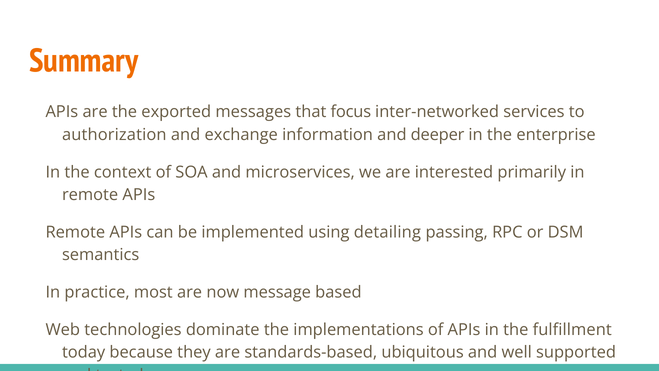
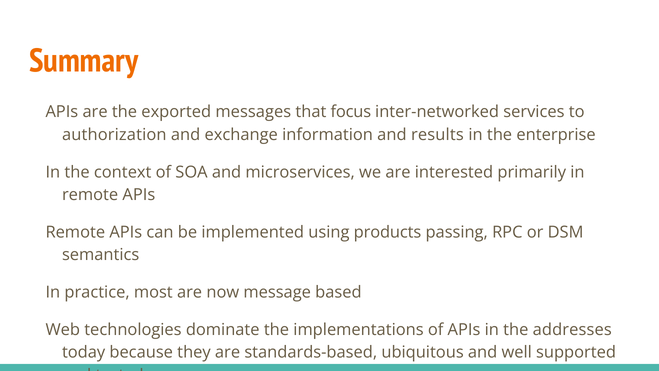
deeper: deeper -> results (437, 135)
detailing: detailing -> products (388, 232)
fulfillment: fulfillment -> addresses (572, 329)
